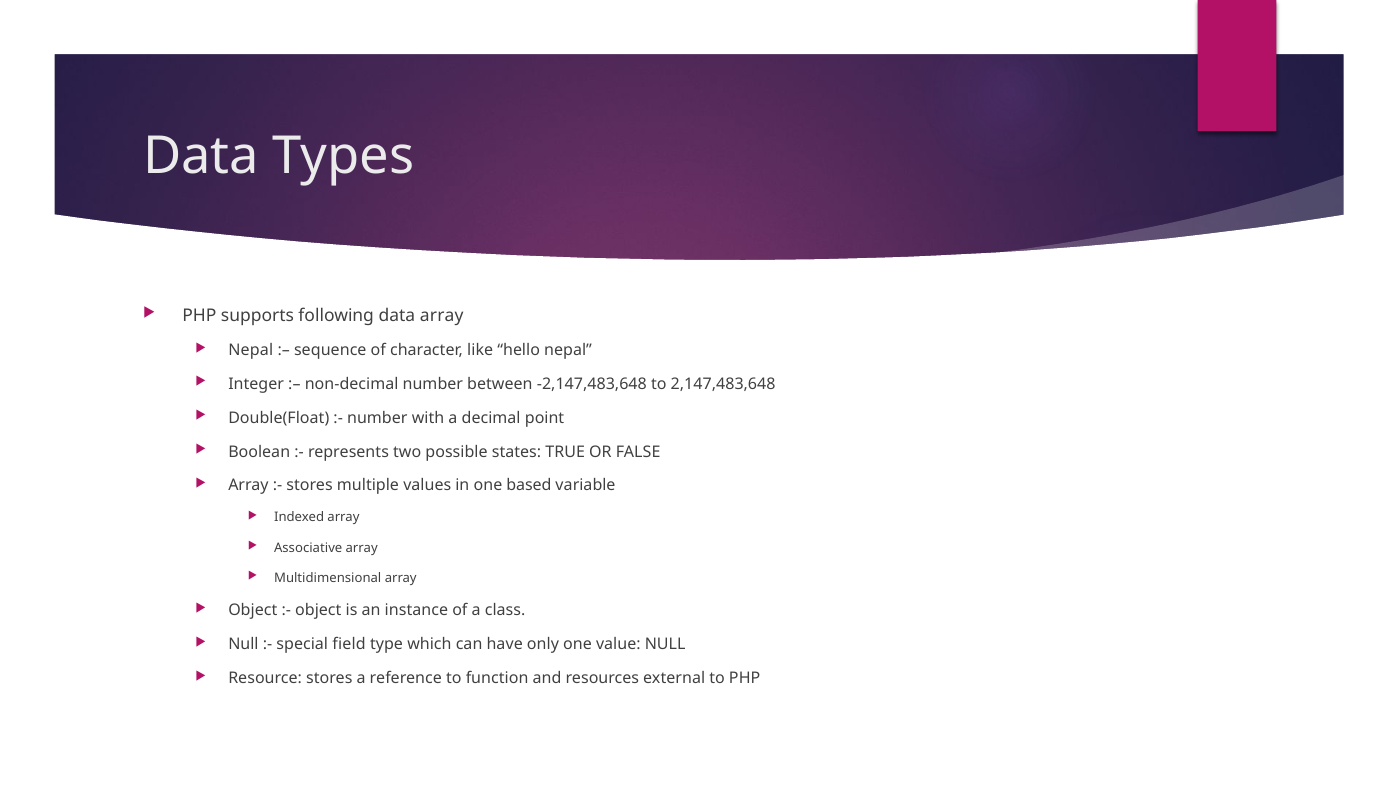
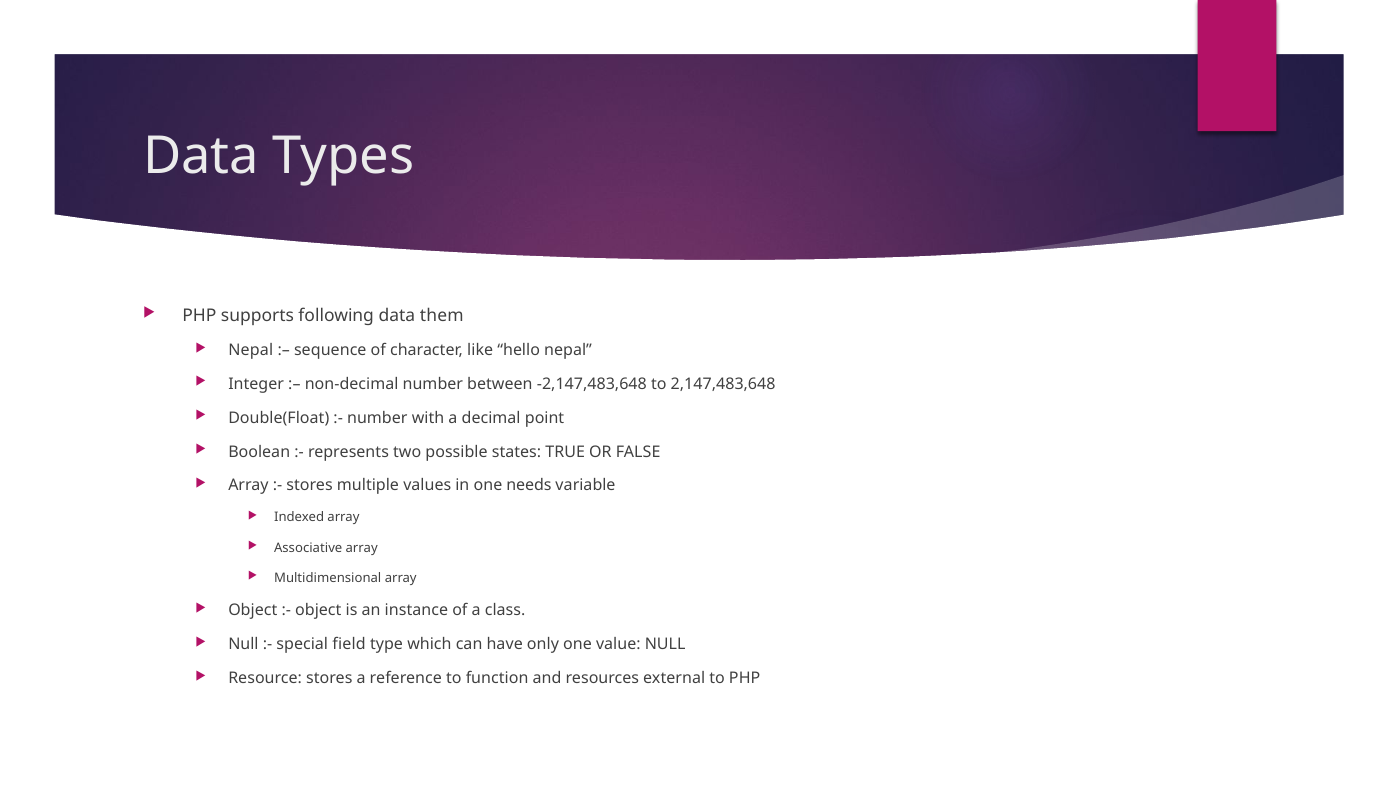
data array: array -> them (442, 316)
based: based -> needs (529, 486)
